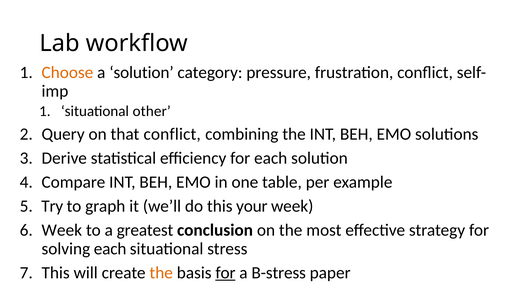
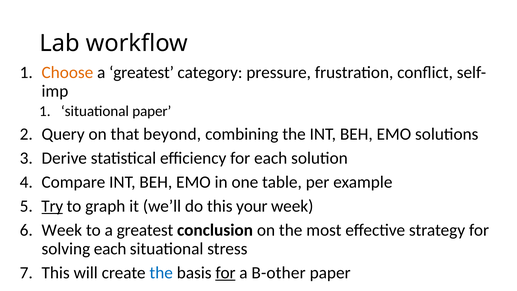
solution: solution -> greatest (142, 72)
situational other: other -> paper (152, 111)
that conflict: conflict -> beyond (172, 134)
Try underline: none -> present (52, 206)
the colour: orange -> blue (161, 273)
B-stress: B-stress -> B-other (279, 273)
